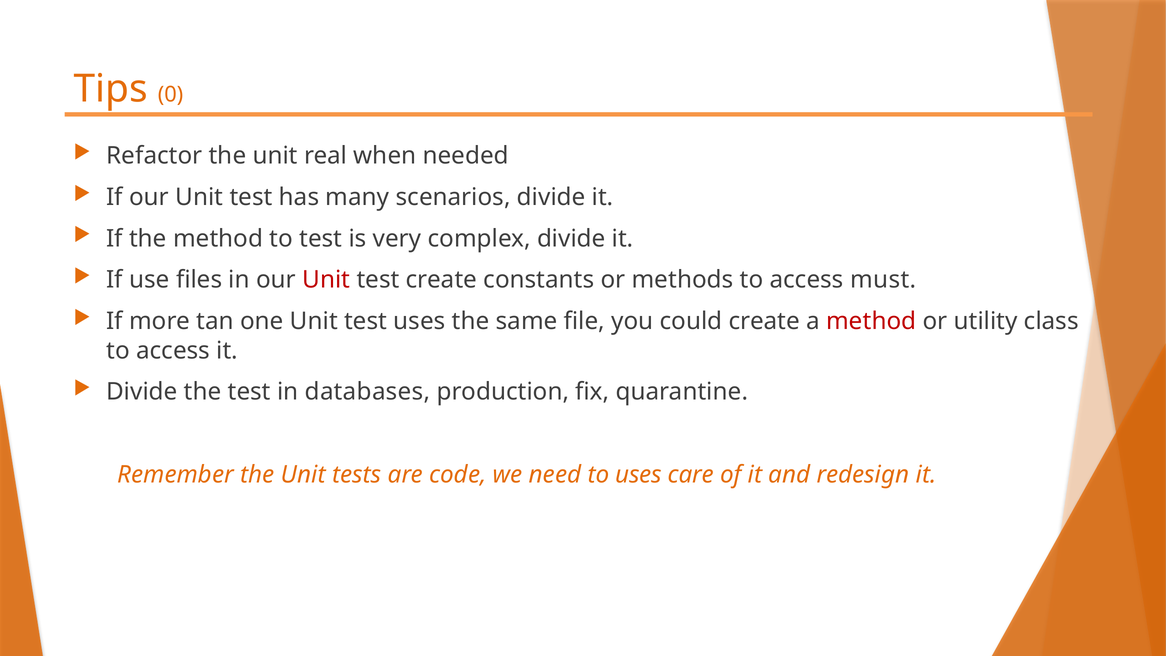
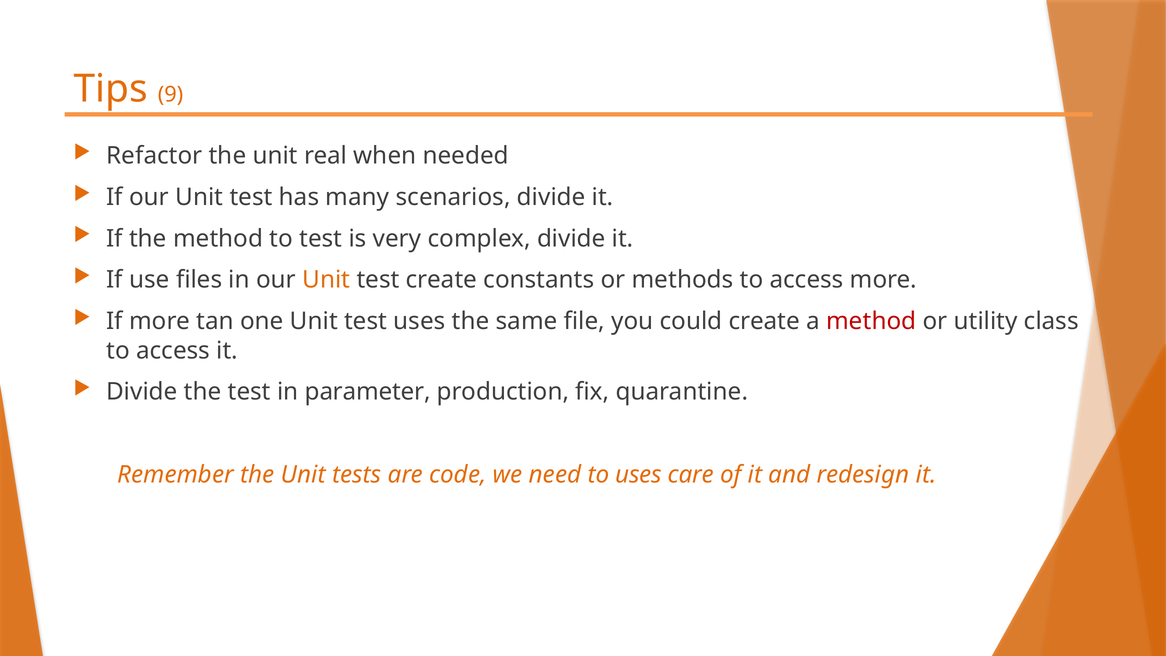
0: 0 -> 9 (171, 94)
Unit colour: red -> orange (326, 280)
access must: must -> more (883, 280)
databases: databases -> parameter (368, 392)
